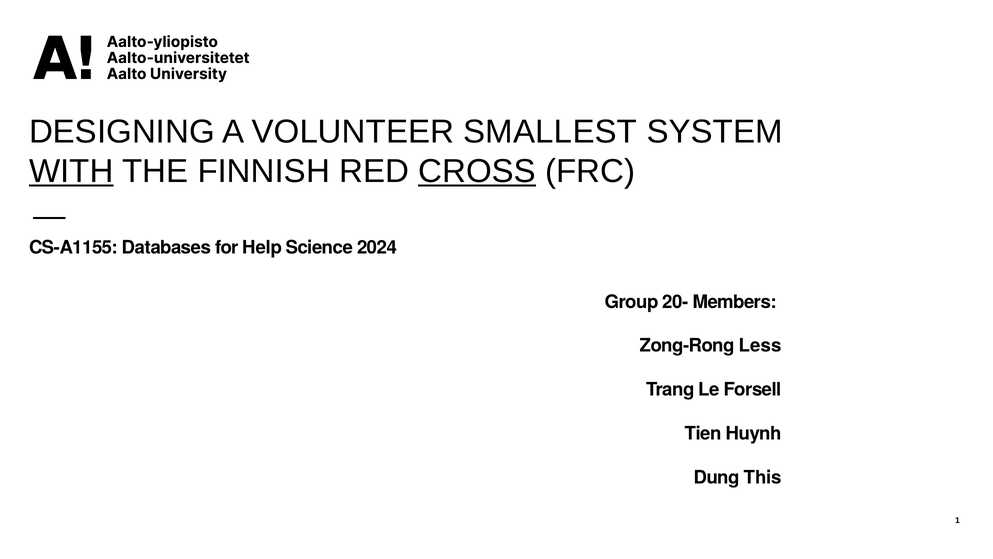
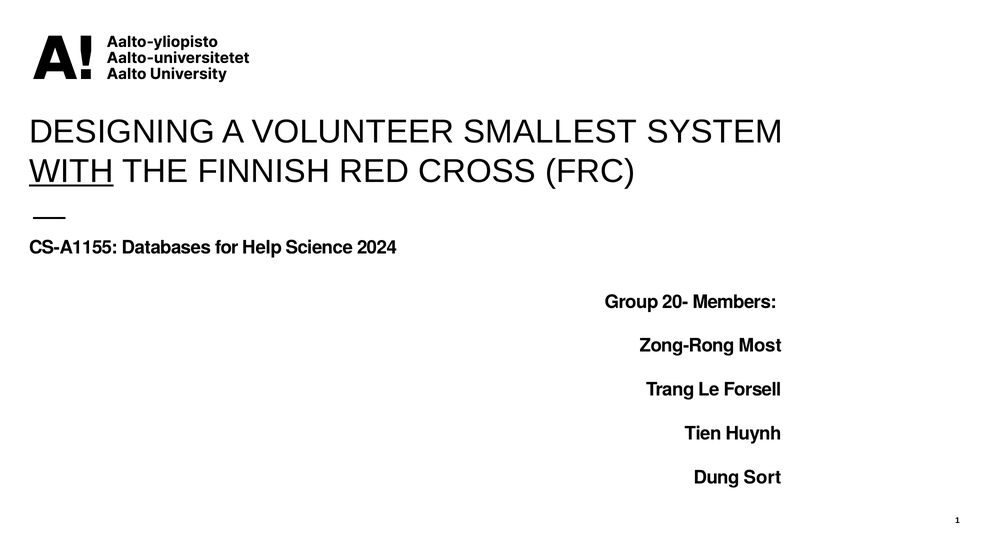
CROSS underline: present -> none (477, 171)
Less: Less -> Most (760, 346)
This: This -> Sort (763, 477)
